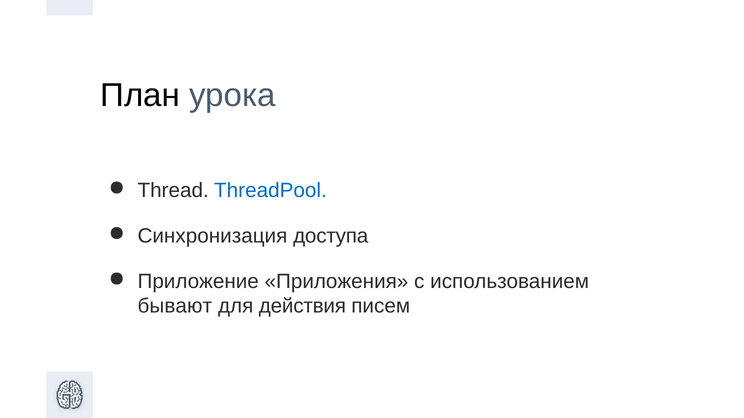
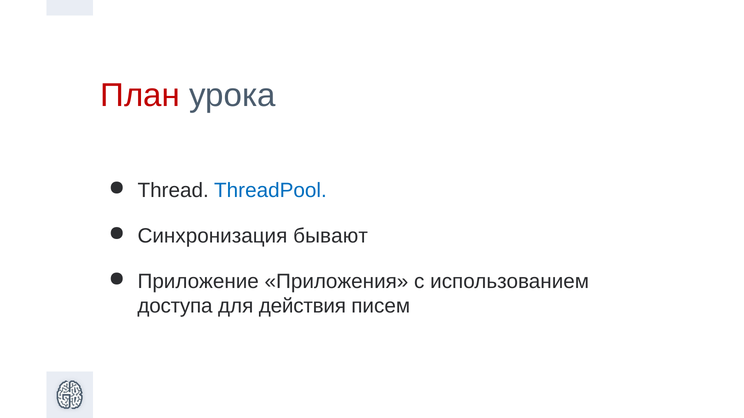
План colour: black -> red (140, 95)
доступа: доступа -> бывают (331, 236)
бывают: бывают -> доступа (175, 306)
